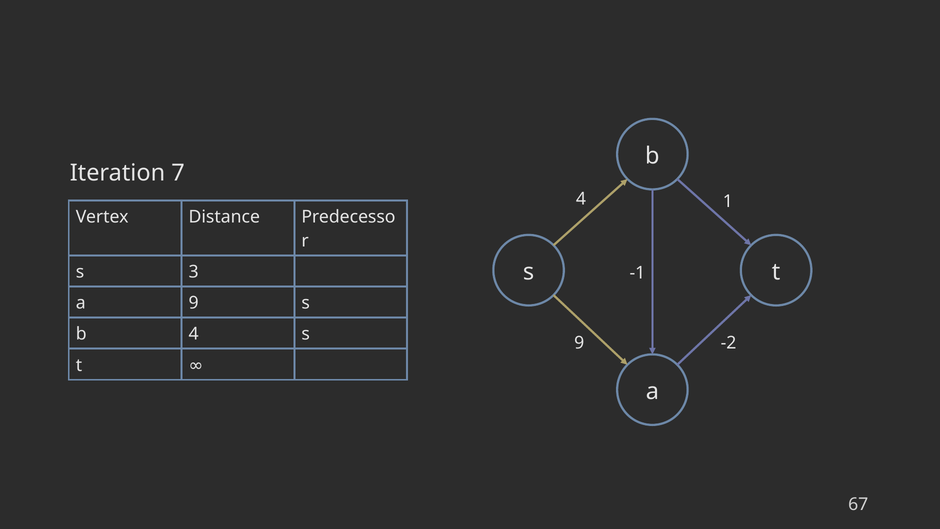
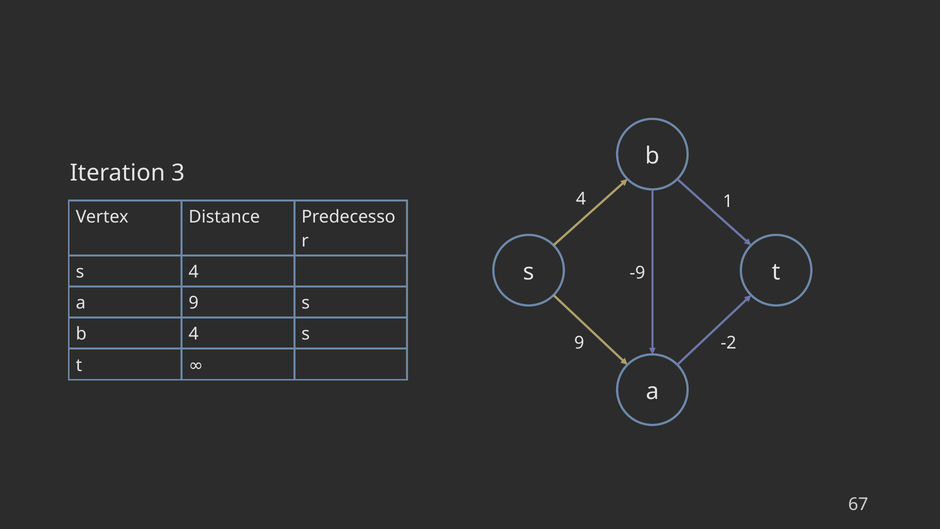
7: 7 -> 3 (178, 173)
s 3: 3 -> 4 (194, 272)
-1: -1 -> -9 (637, 273)
